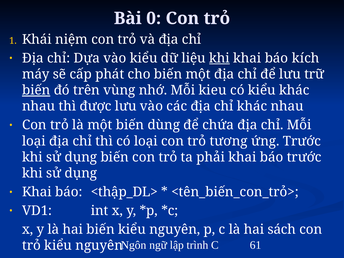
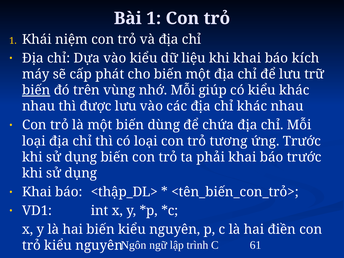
Bài 0: 0 -> 1 (154, 18)
khi underline: present -> none (219, 58)
kieu: kieu -> giúp (213, 90)
sách: sách -> điền (282, 229)
